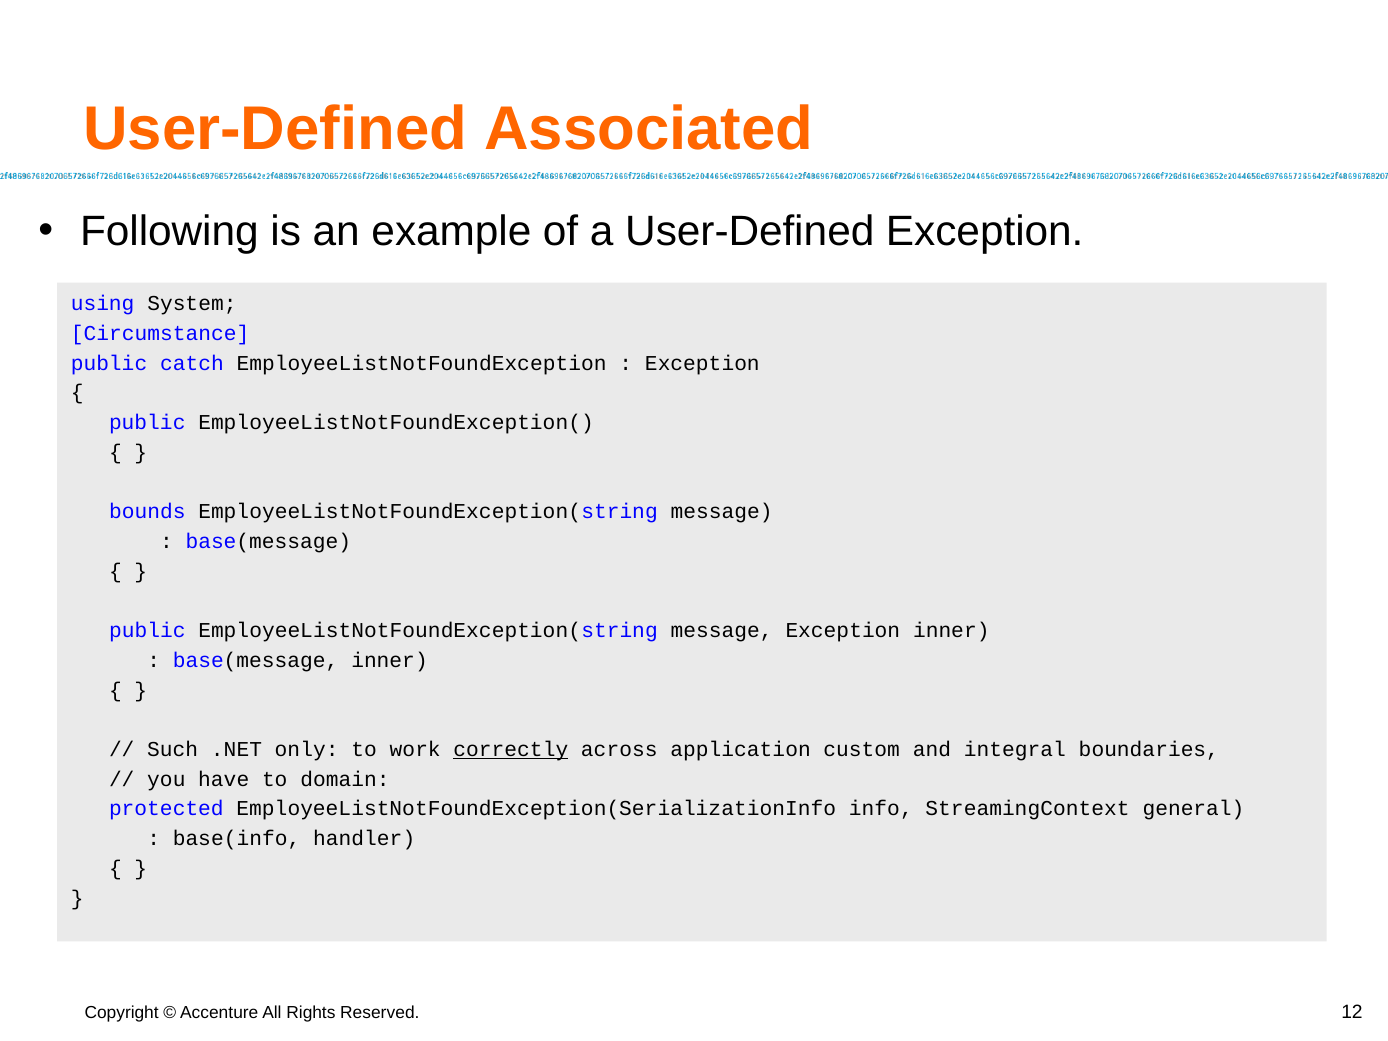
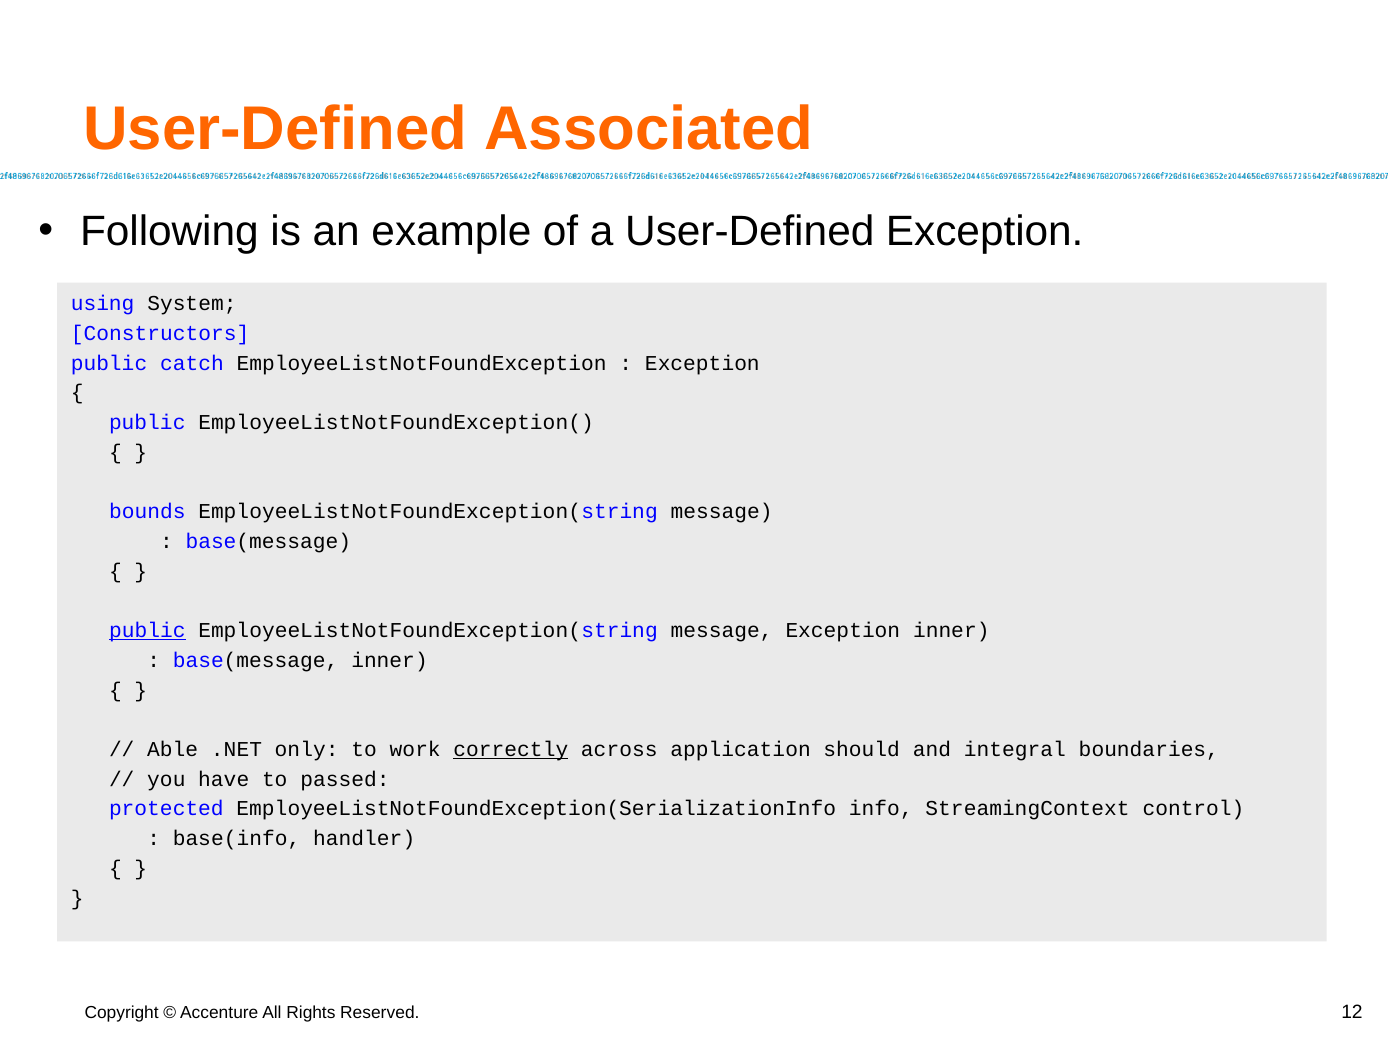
Circumstance: Circumstance -> Constructors (160, 333)
public underline: none -> present (147, 631)
Such: Such -> Able (173, 749)
custom: custom -> should (862, 749)
domain: domain -> passed (345, 779)
general: general -> control (1193, 809)
